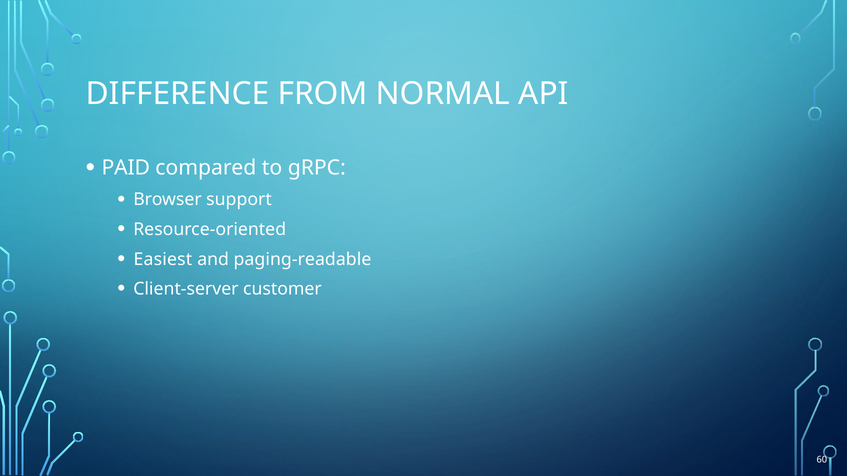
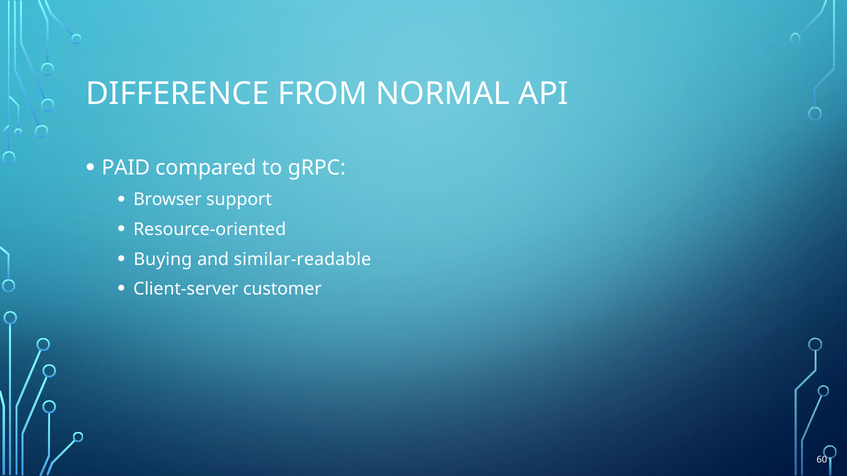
Easiest: Easiest -> Buying (163, 260)
paging-readable: paging-readable -> similar-readable (302, 260)
